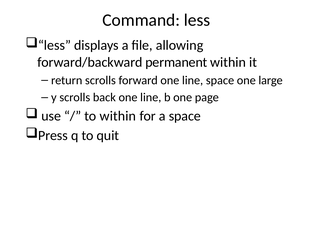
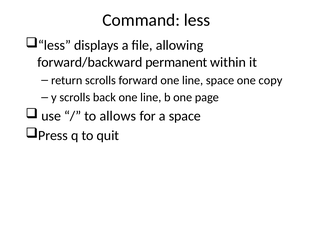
large: large -> copy (270, 80)
to within: within -> allows (118, 116)
